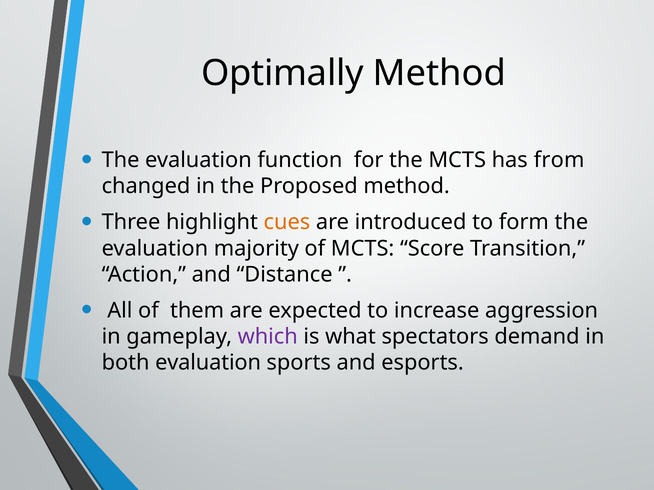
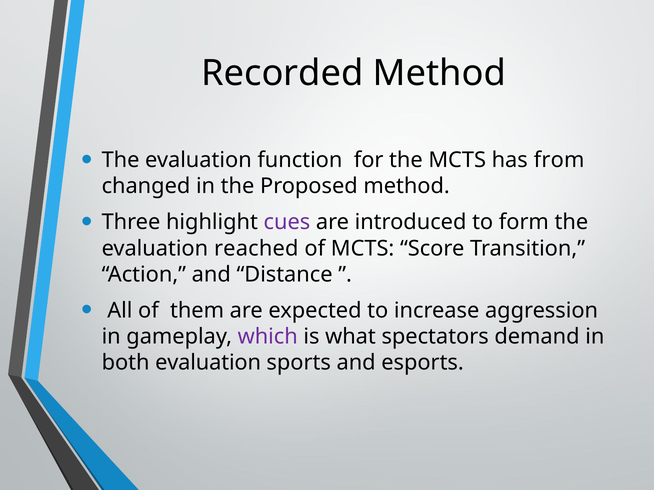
Optimally: Optimally -> Recorded (282, 74)
cues colour: orange -> purple (287, 222)
majority: majority -> reached (256, 249)
